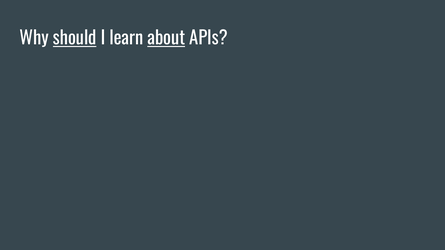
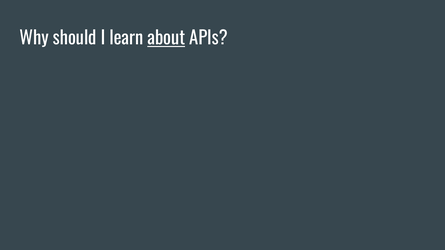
should underline: present -> none (75, 39)
